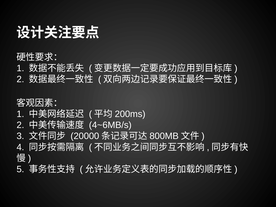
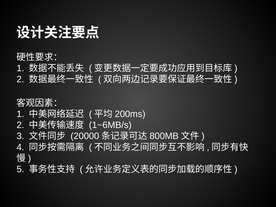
4~6MB/s: 4~6MB/s -> 1~6MB/s (110, 125)
